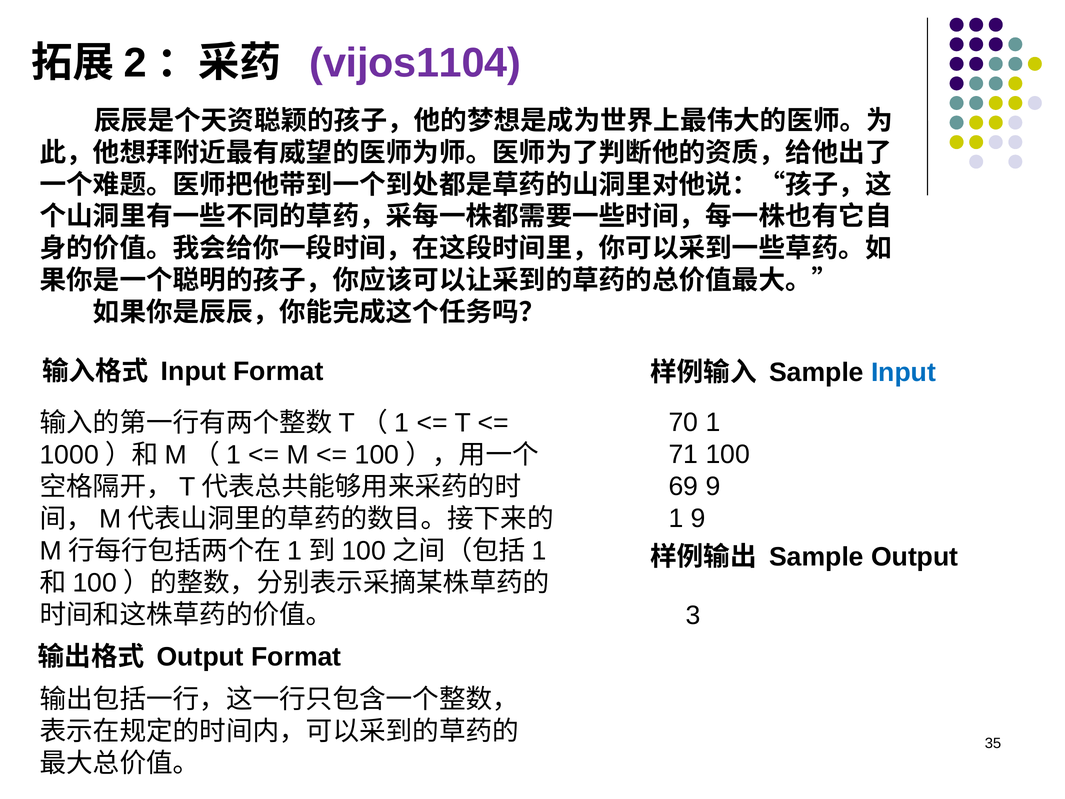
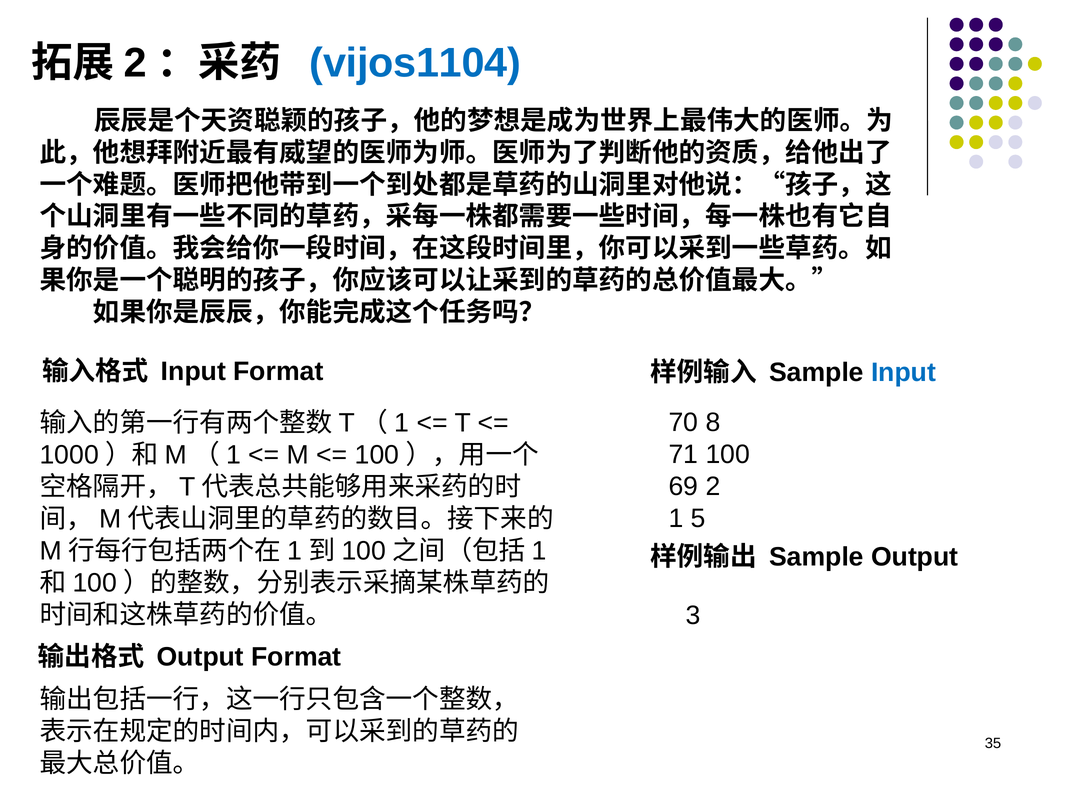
vijos1104 colour: purple -> blue (415, 63)
70 1: 1 -> 8 (713, 422)
69 9: 9 -> 2 (713, 486)
1 9: 9 -> 5 (698, 518)
